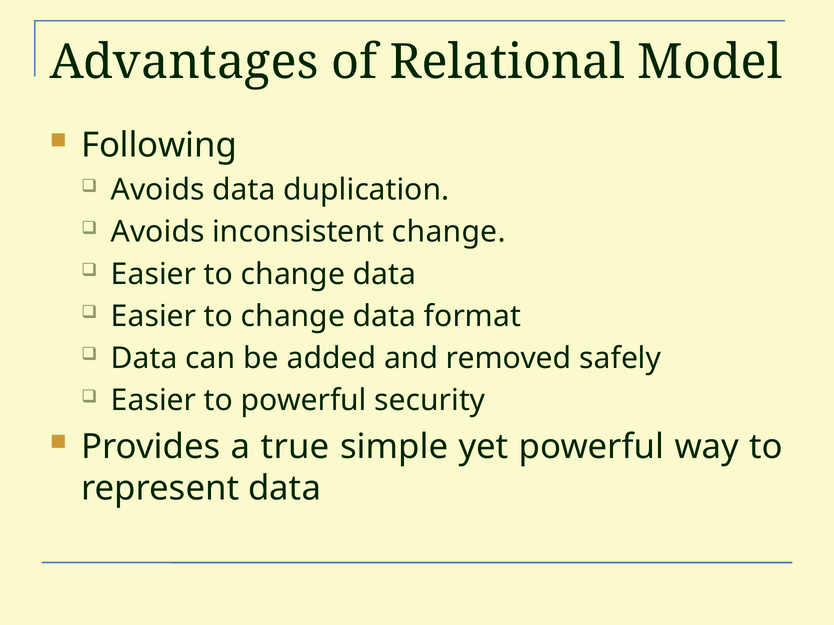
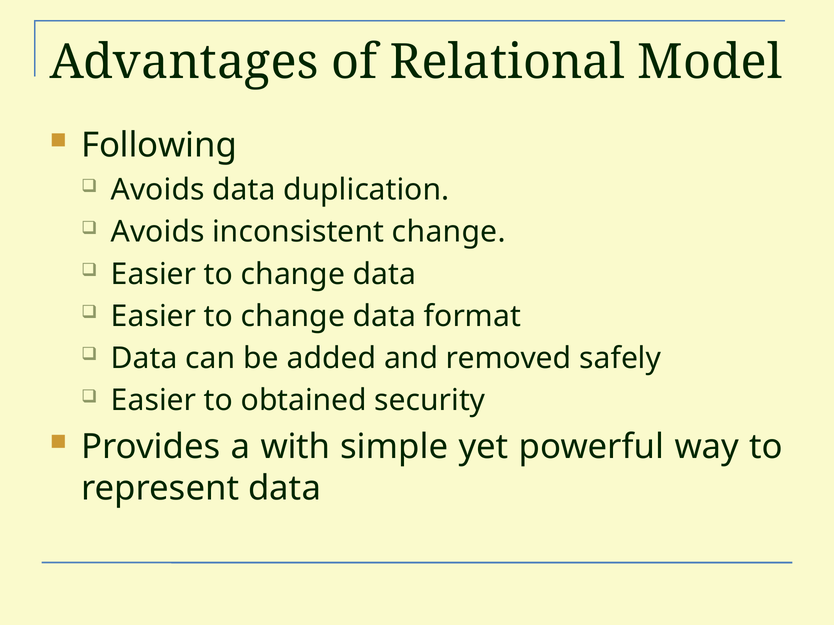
to powerful: powerful -> obtained (304, 401)
true: true -> with (295, 447)
